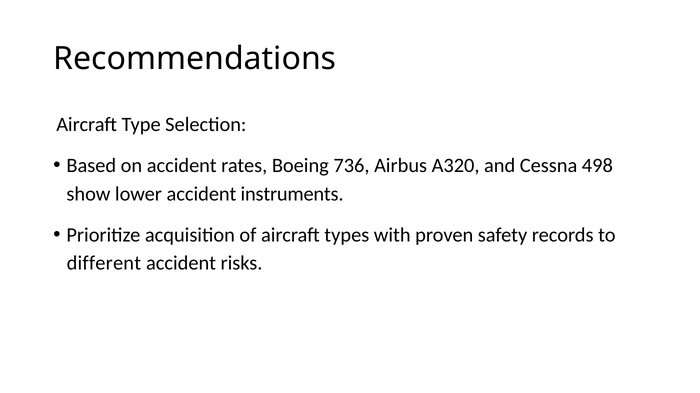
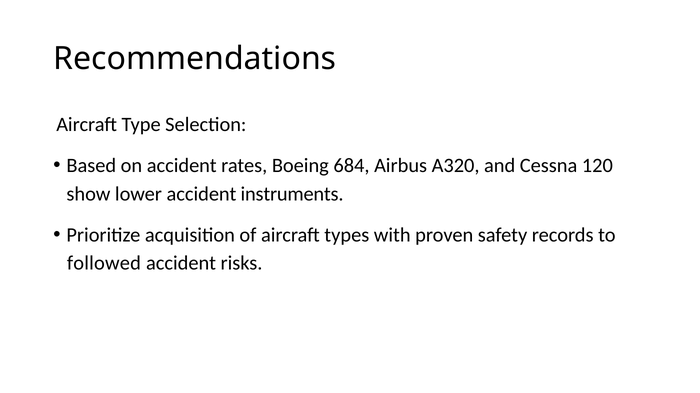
736: 736 -> 684 (351, 166)
498: 498 -> 120 (597, 166)
different: different -> followed (104, 264)
